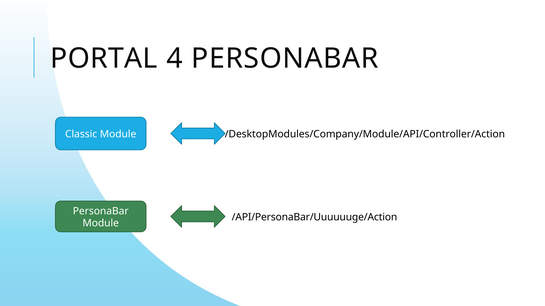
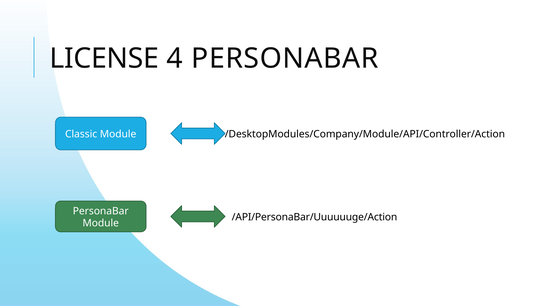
PORTAL: PORTAL -> LICENSE (104, 58)
